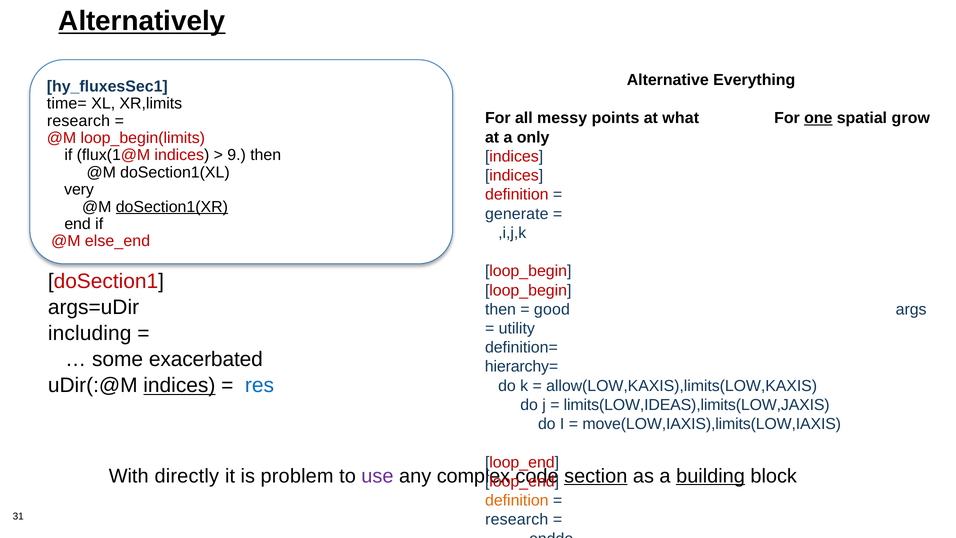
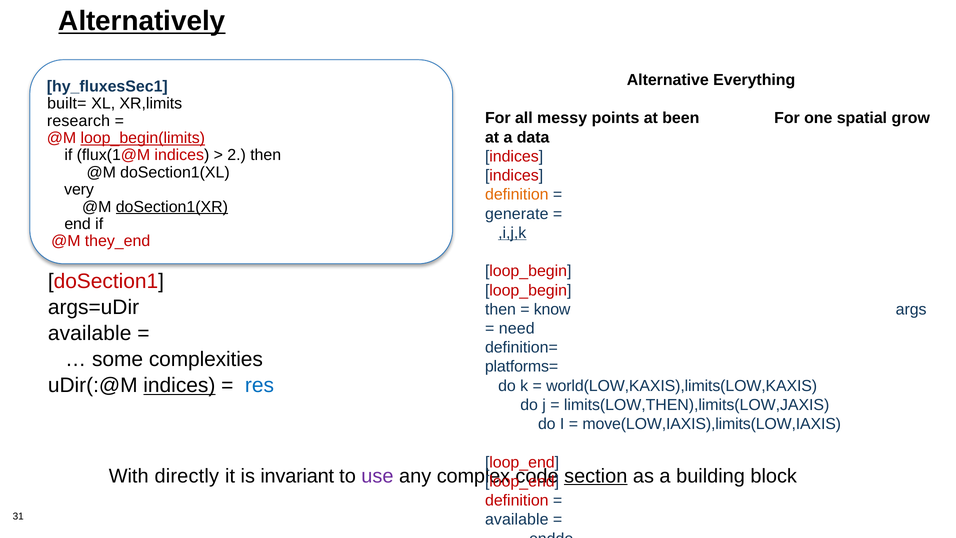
time=: time= -> built= (67, 104)
what: what -> been (681, 118)
one underline: present -> none (818, 118)
only: only -> data (533, 137)
loop_begin(limits underline: none -> present (143, 138)
9: 9 -> 2 (237, 155)
definition colour: red -> orange (517, 195)
,i,j,k underline: none -> present (512, 233)
else_end: else_end -> they_end (118, 241)
good: good -> know (552, 309)
utility: utility -> need (517, 328)
including: including -> available (90, 333)
exacerbated: exacerbated -> complexities (206, 359)
hierarchy=: hierarchy= -> platforms= (522, 367)
allow(LOW,KAXIS),limits(LOW,KAXIS: allow(LOW,KAXIS),limits(LOW,KAXIS -> world(LOW,KAXIS),limits(LOW,KAXIS (682, 386)
limits(LOW,IDEAS),limits(LOW,JAXIS: limits(LOW,IDEAS),limits(LOW,JAXIS -> limits(LOW,THEN),limits(LOW,JAXIS (697, 405)
problem: problem -> invariant (297, 476)
building underline: present -> none (711, 476)
definition colour: orange -> red (517, 500)
research: research -> available (517, 520)
